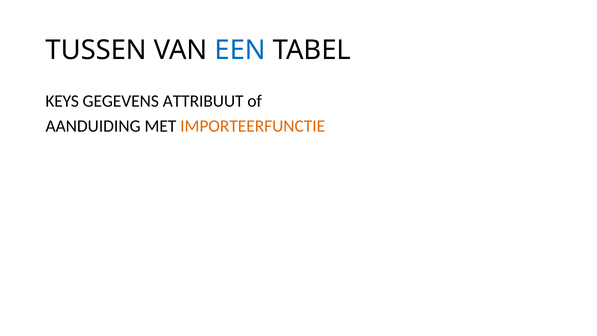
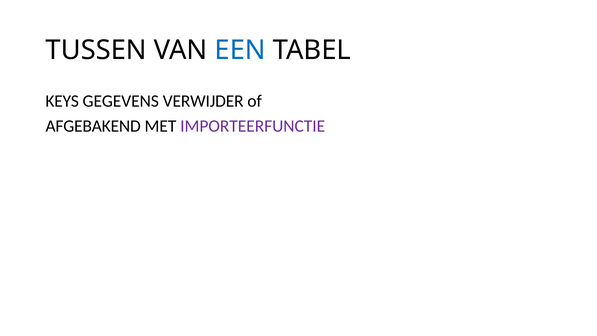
ATTRIBUUT: ATTRIBUUT -> VERWIJDER (203, 101)
AANDUIDING: AANDUIDING -> AFGEBAKEND (93, 126)
IMPORTEERFUNCTIE colour: orange -> purple (253, 126)
